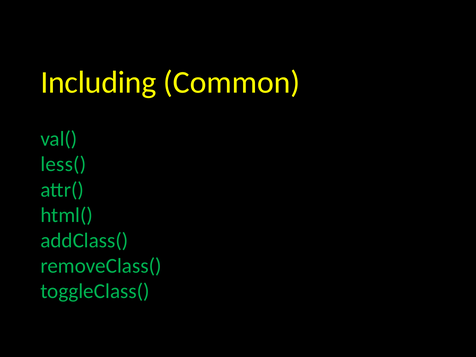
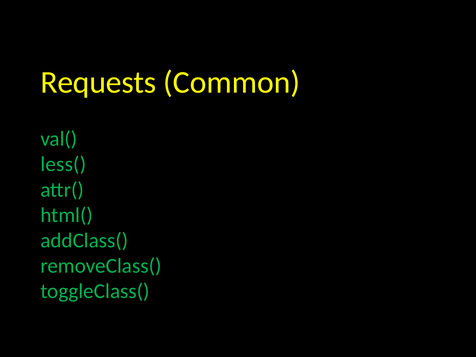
Including: Including -> Requests (98, 83)
